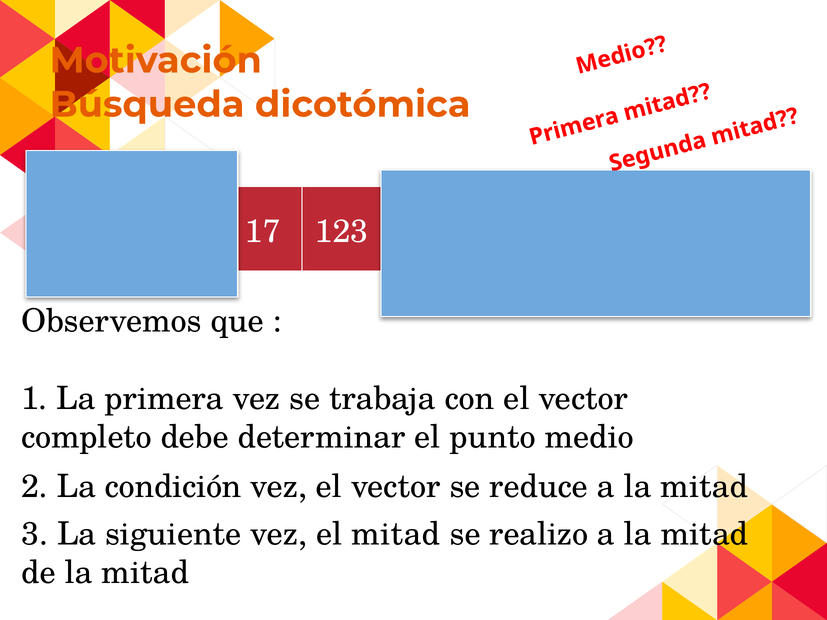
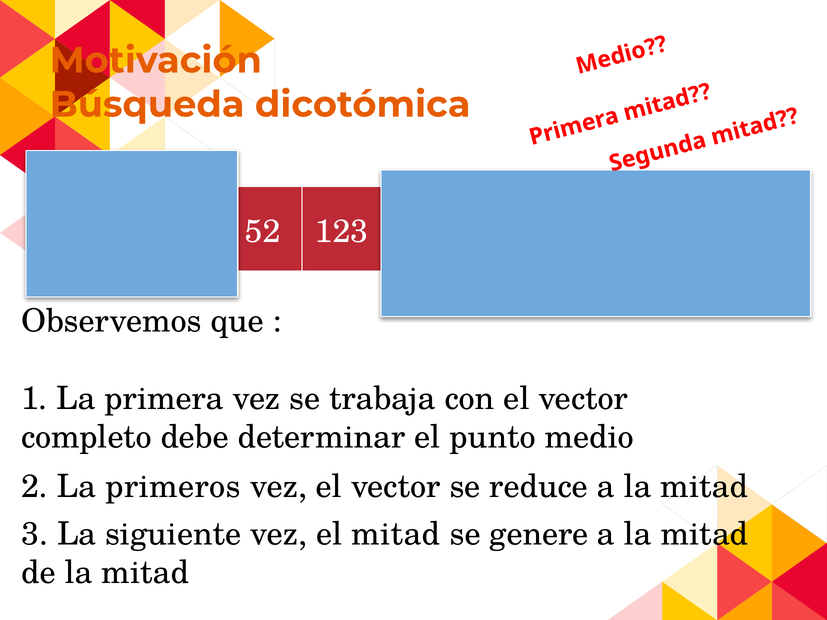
17: 17 -> 52 (263, 232)
condición: condición -> primeros (173, 487)
realizo: realizo -> genere (539, 534)
